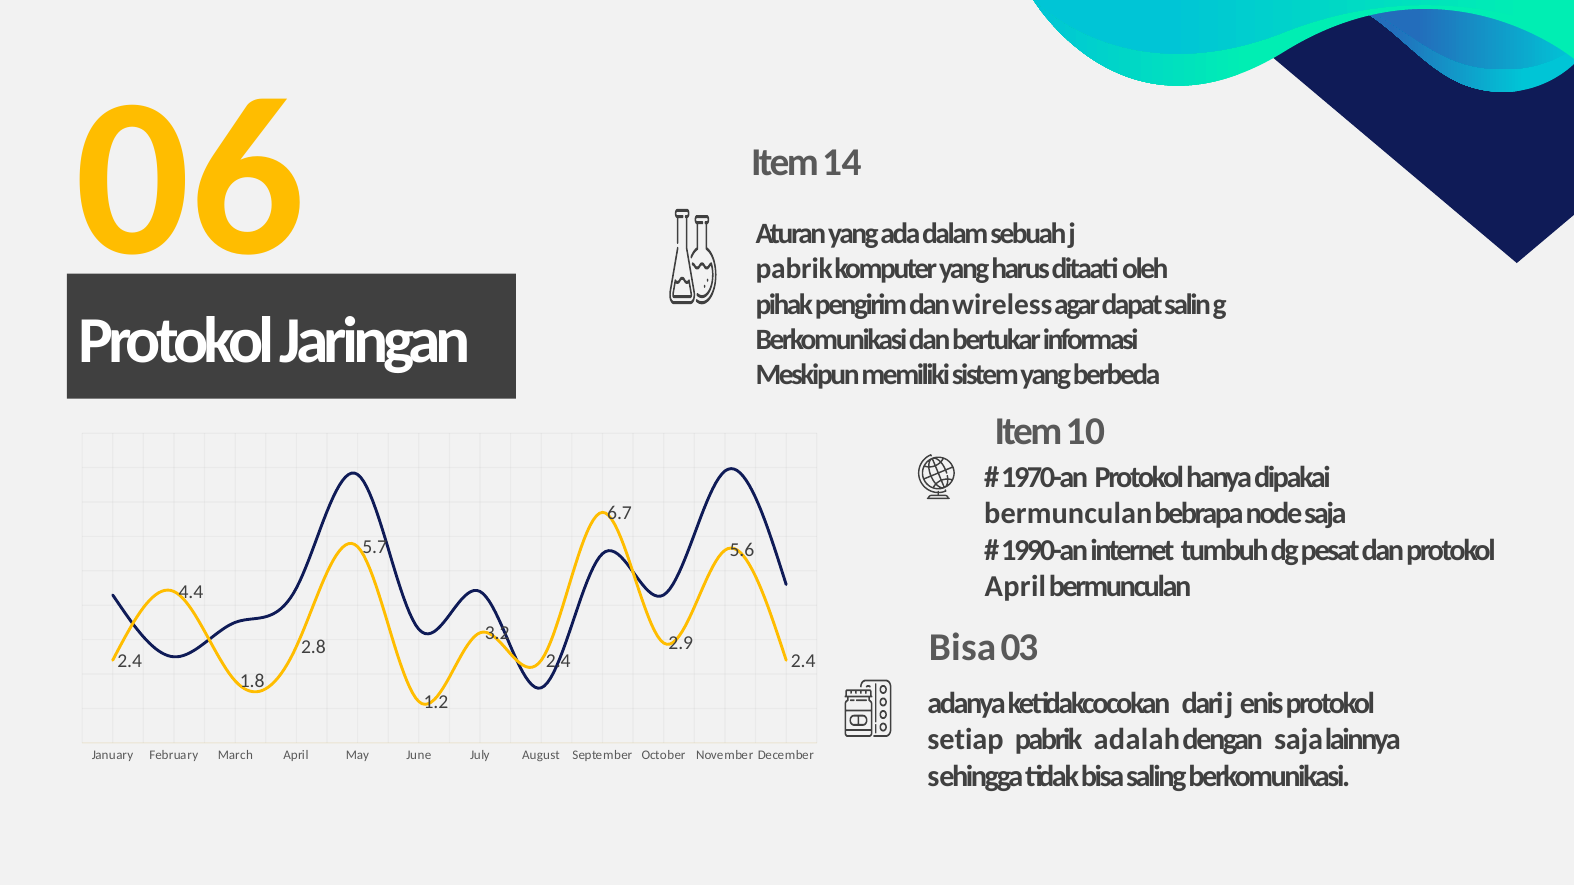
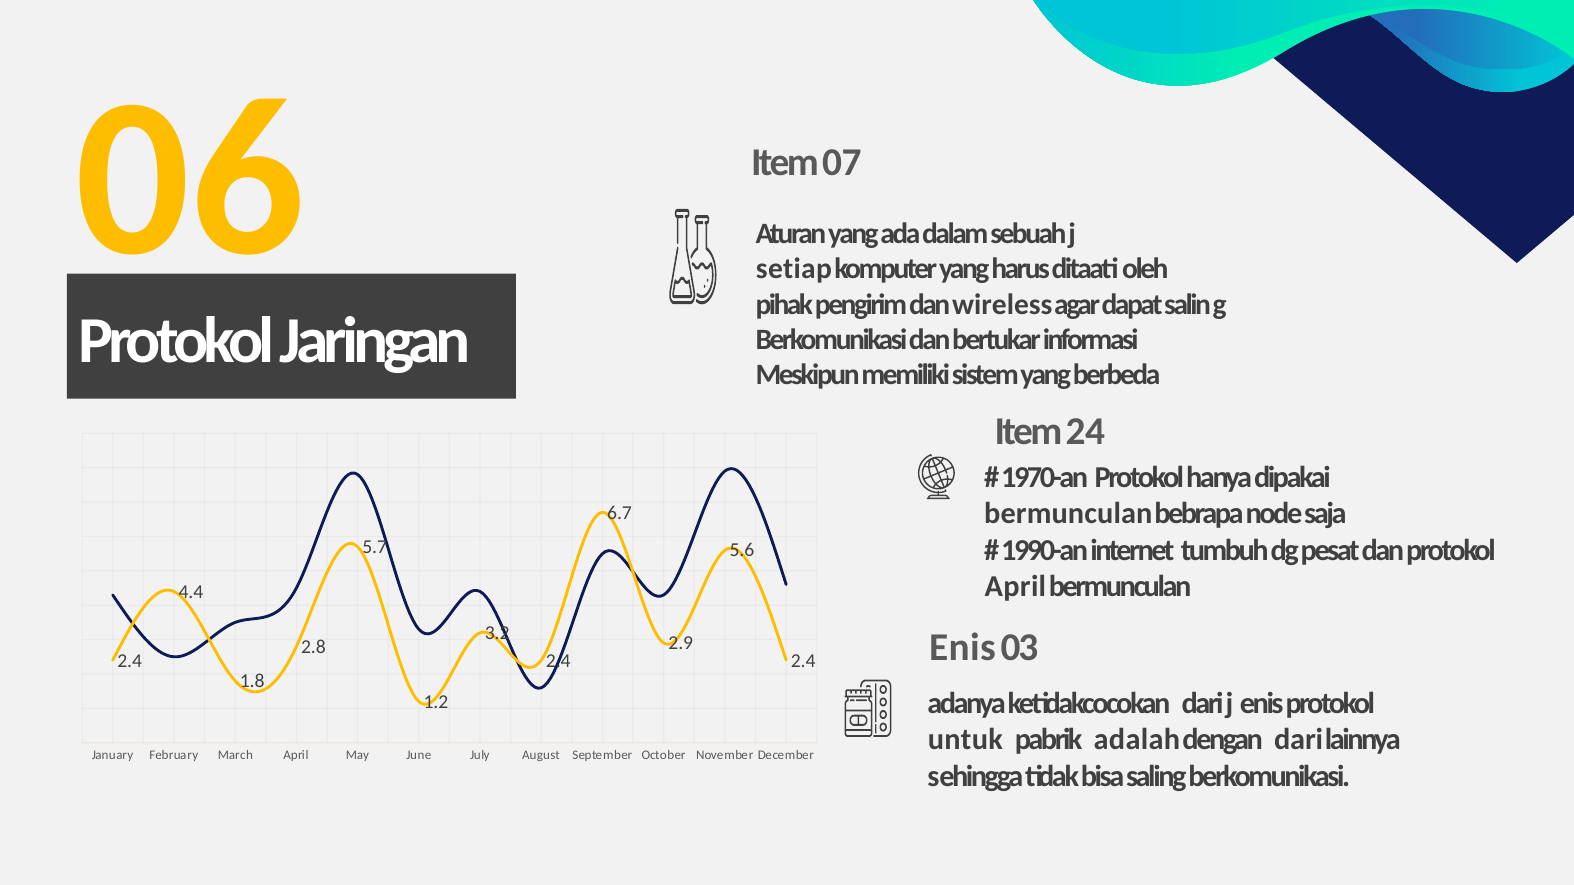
14: 14 -> 07 (842, 162)
pabrik: pabrik -> setiap (794, 269)
10: 10 -> 24 (1085, 431)
Bisa: Bisa -> Enis (963, 648)
setiap: setiap -> untuk (965, 740)
dengan saja: saja -> dari (1299, 740)
